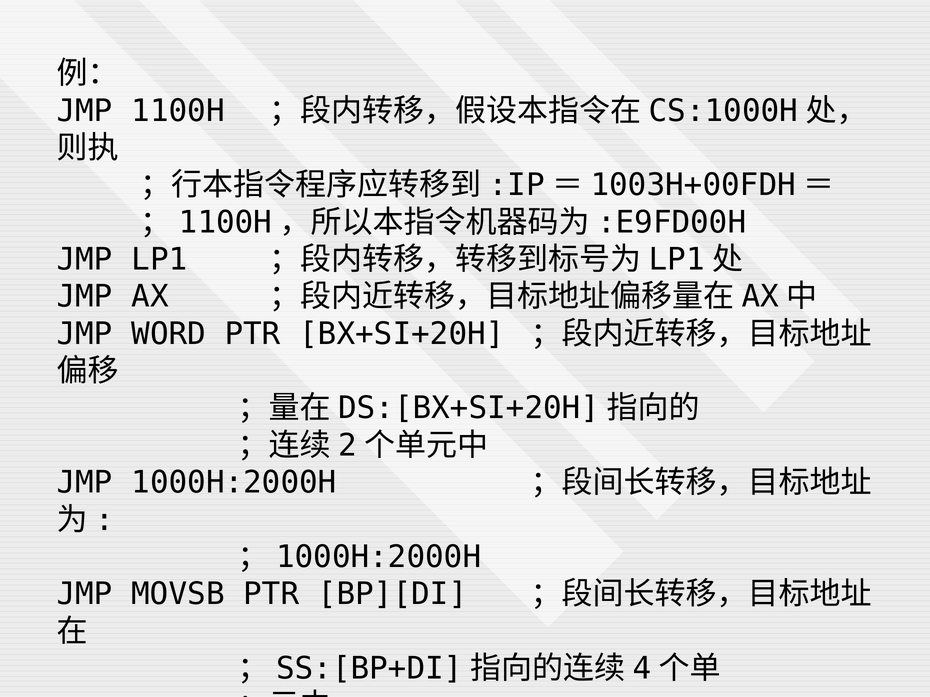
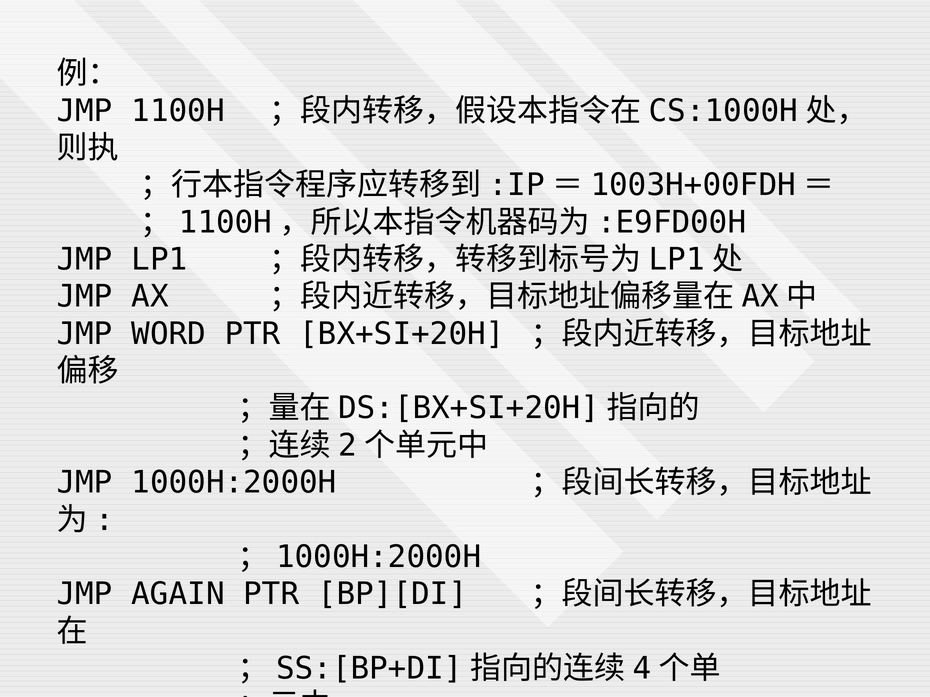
MOVSB: MOVSB -> AGAIN (178, 595)
